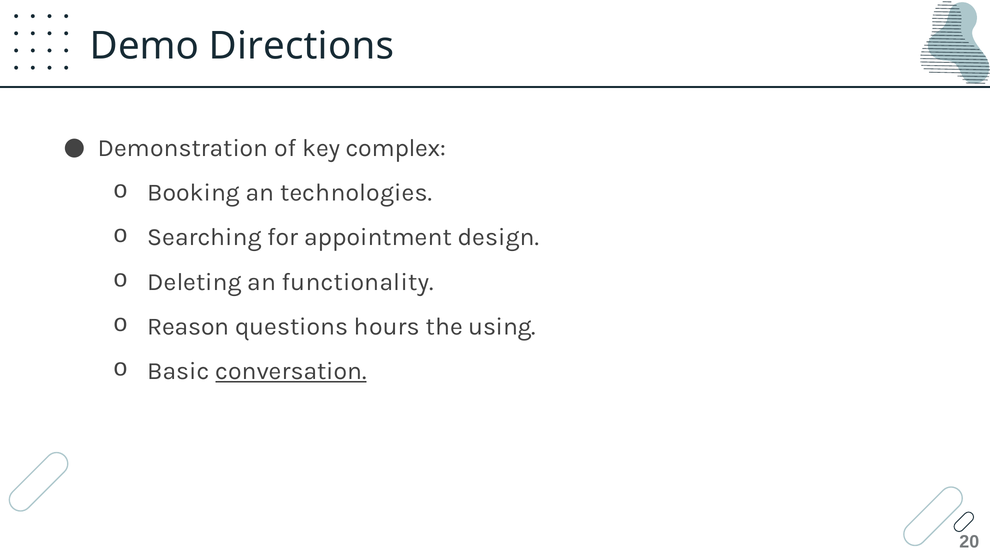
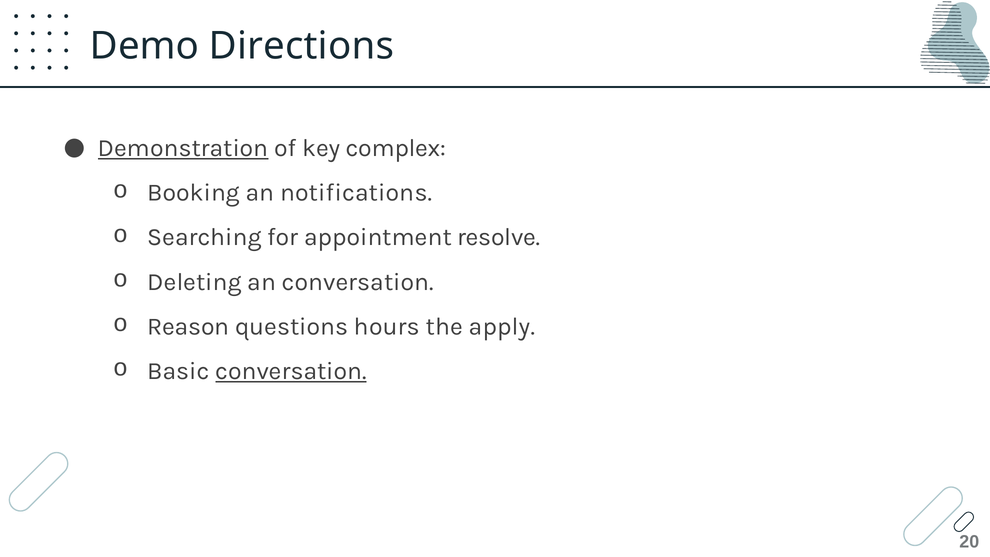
Demonstration underline: none -> present (183, 148)
technologies: technologies -> notifications (356, 193)
design: design -> resolve (499, 237)
an functionality: functionality -> conversation (358, 282)
using: using -> apply (502, 326)
